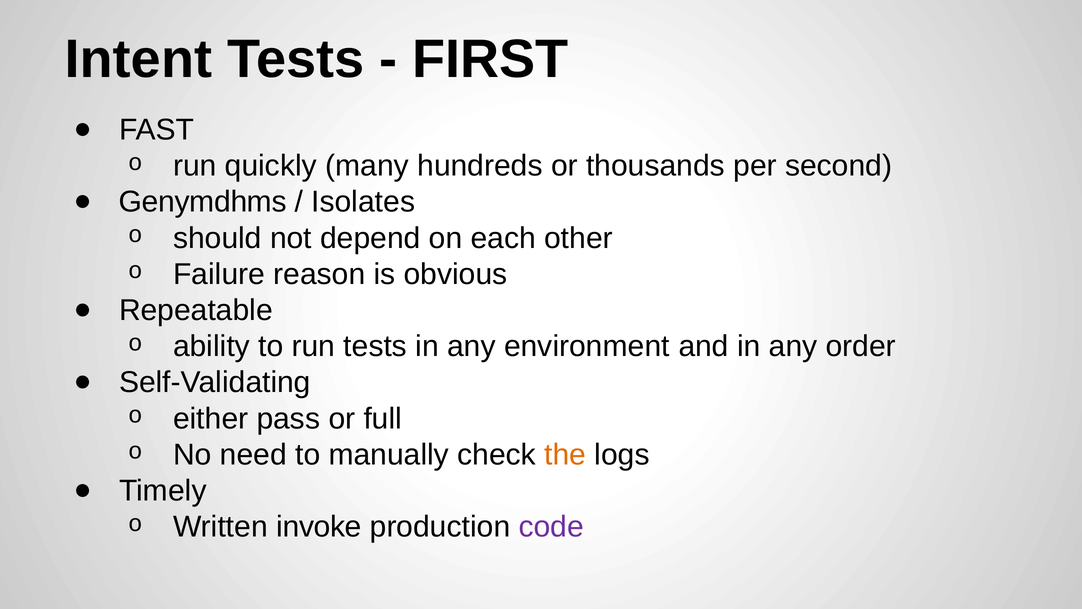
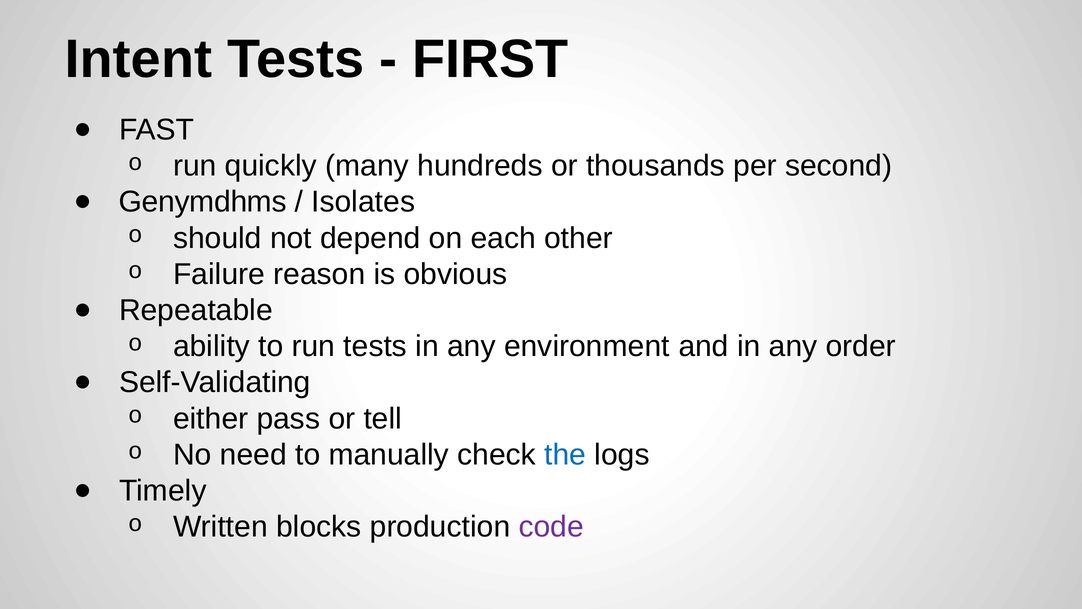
full: full -> tell (383, 418)
the colour: orange -> blue (565, 454)
invoke: invoke -> blocks (319, 527)
